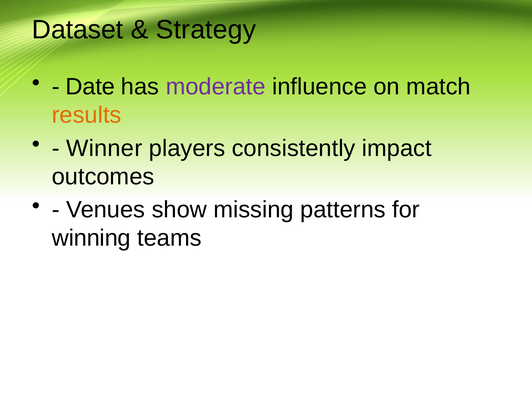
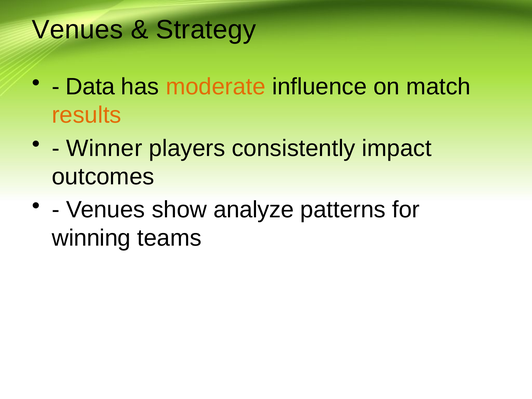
Dataset: Dataset -> Venues (77, 30)
Date: Date -> Data (90, 87)
moderate colour: purple -> orange (216, 87)
missing: missing -> analyze (254, 210)
